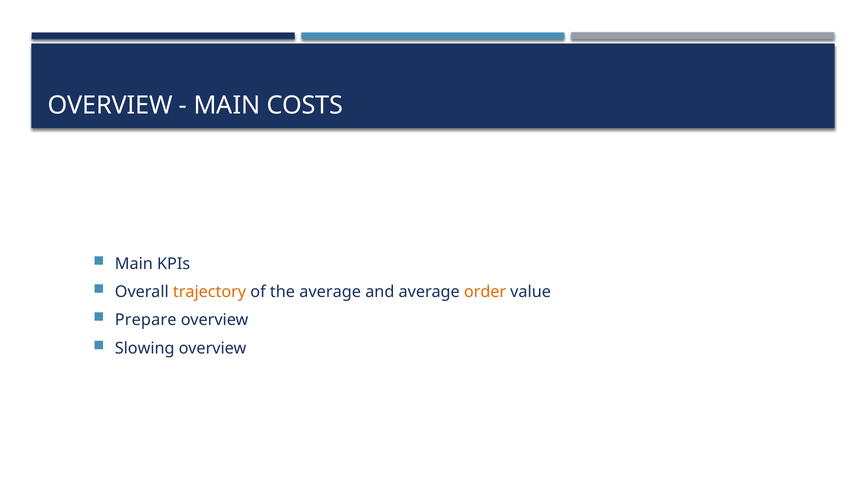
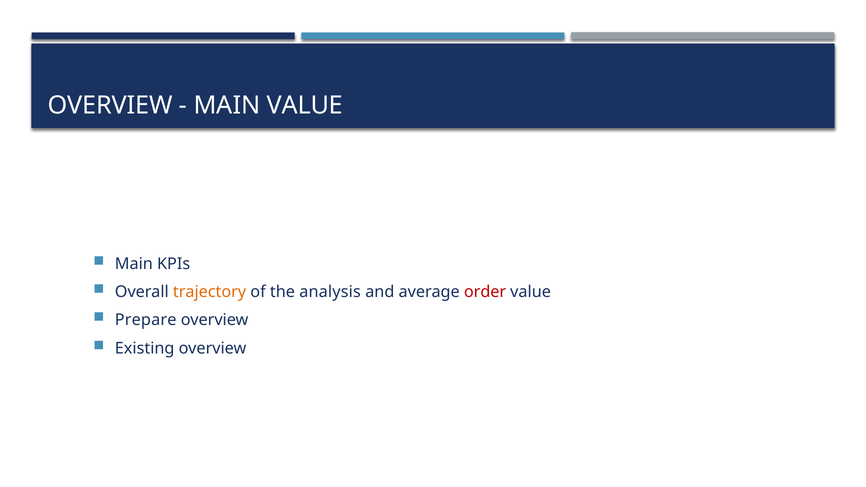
MAIN COSTS: COSTS -> VALUE (305, 105)
the average: average -> analysis (330, 292)
order colour: orange -> red (485, 292)
Slowing: Slowing -> Existing (145, 348)
